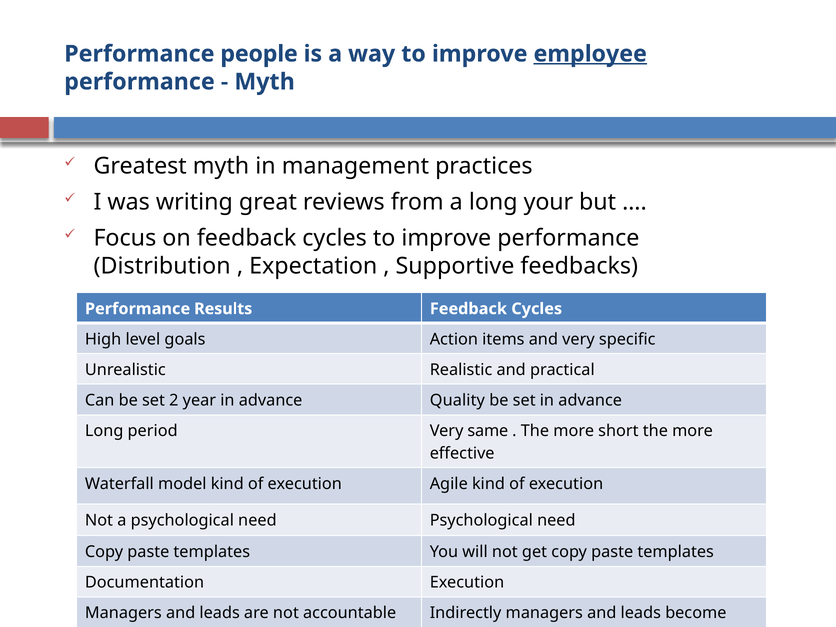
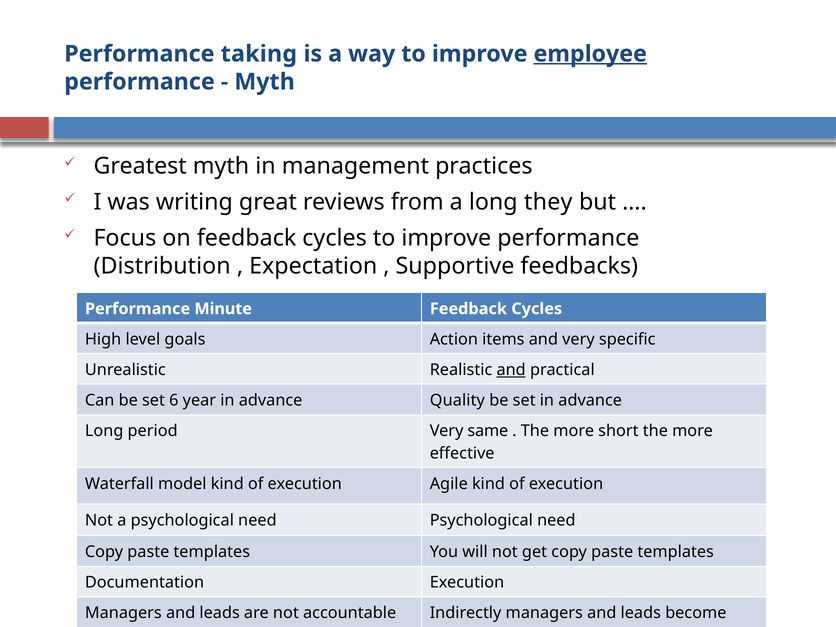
people: people -> taking (259, 54)
your: your -> they (548, 202)
Results: Results -> Minute (223, 309)
and underline: none -> present (511, 370)
2: 2 -> 6 (174, 400)
